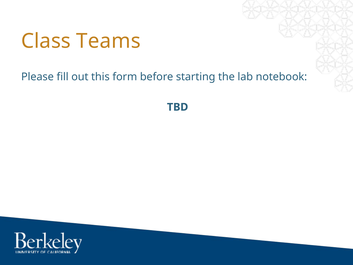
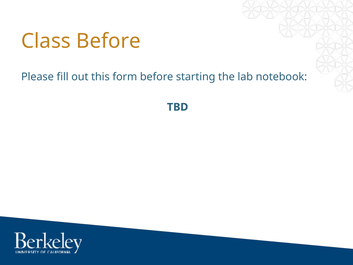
Class Teams: Teams -> Before (108, 41)
